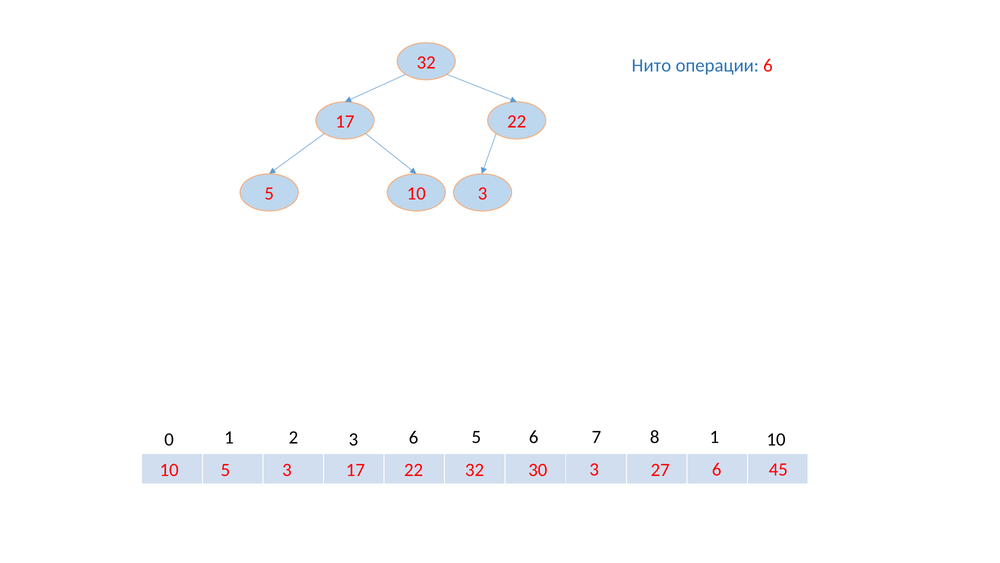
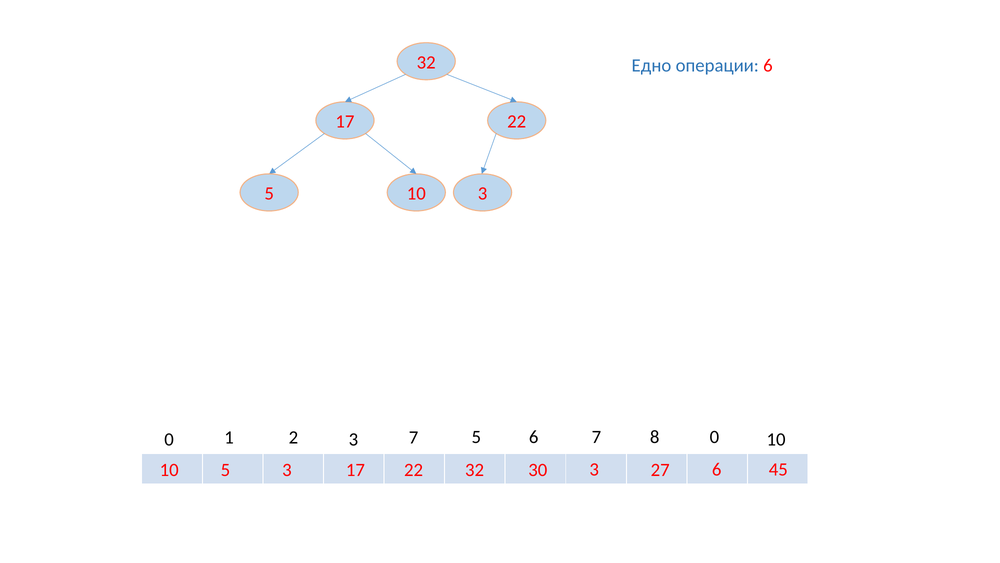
Нито: Нито -> Едно (651, 66)
8 1: 1 -> 0 (714, 436)
3 6: 6 -> 7 (414, 437)
